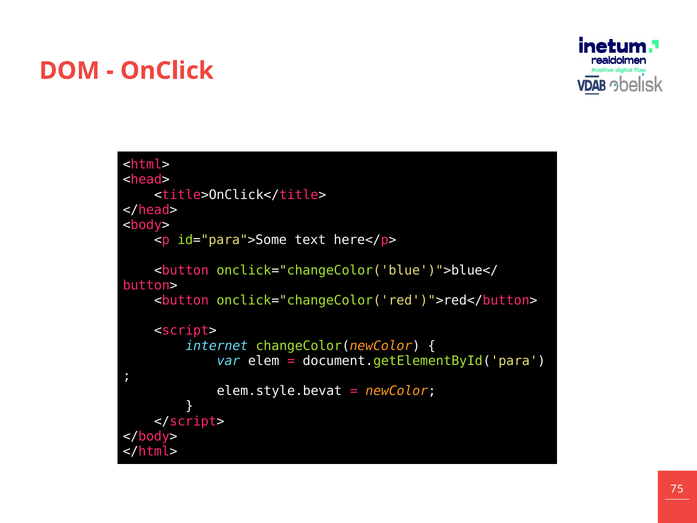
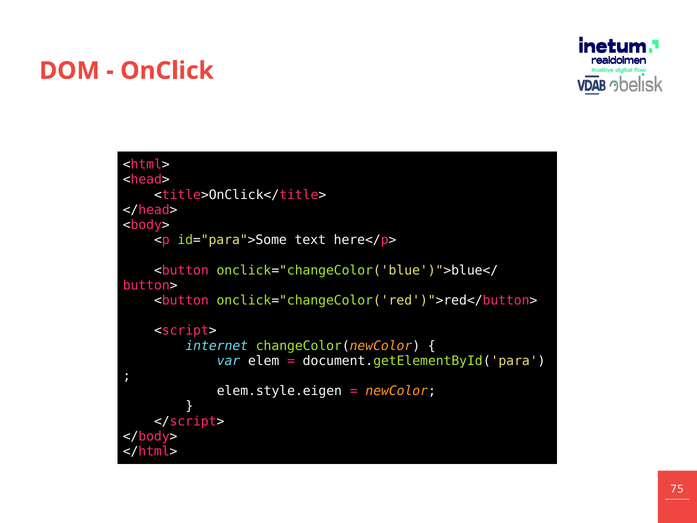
elem.style.bevat: elem.style.bevat -> elem.style.eigen (279, 391)
